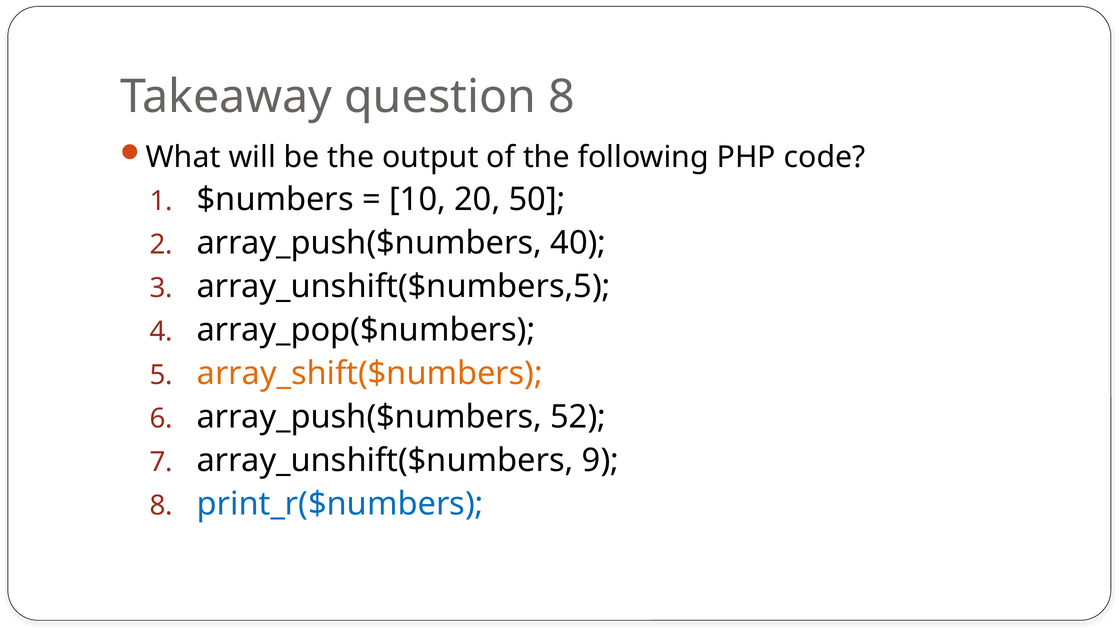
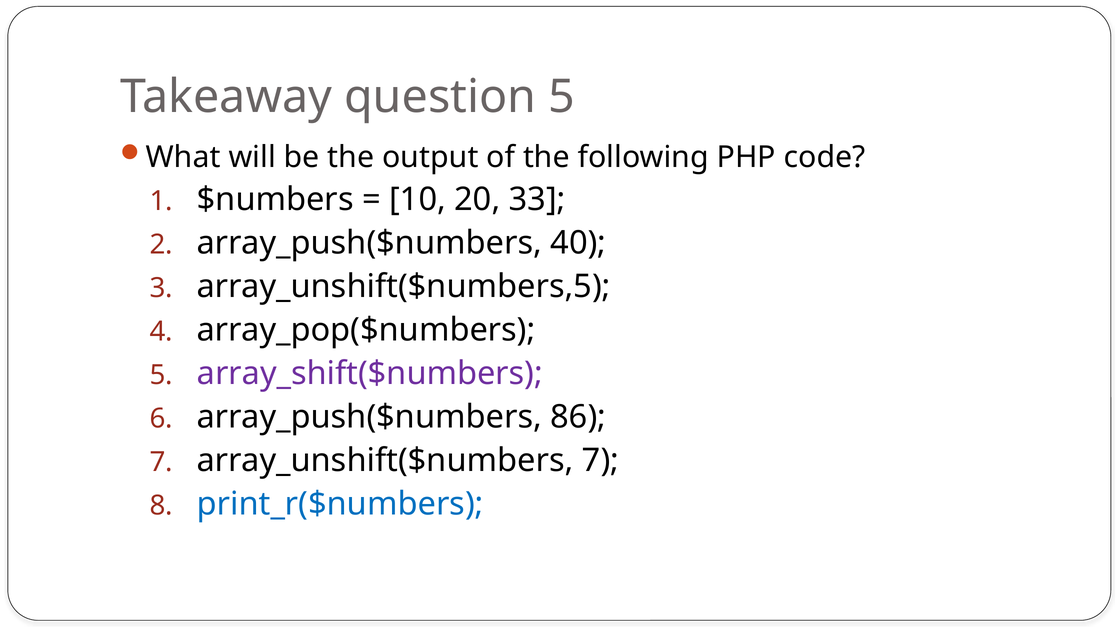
question 8: 8 -> 5 (561, 97)
50: 50 -> 33 (537, 200)
array_shift($numbers colour: orange -> purple (370, 374)
52: 52 -> 86 (578, 417)
array_unshift($numbers 9: 9 -> 7 (601, 461)
